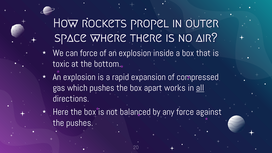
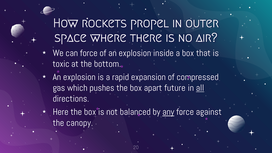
works: works -> future (175, 88)
any underline: none -> present (168, 112)
the pushes: pushes -> canopy (80, 123)
